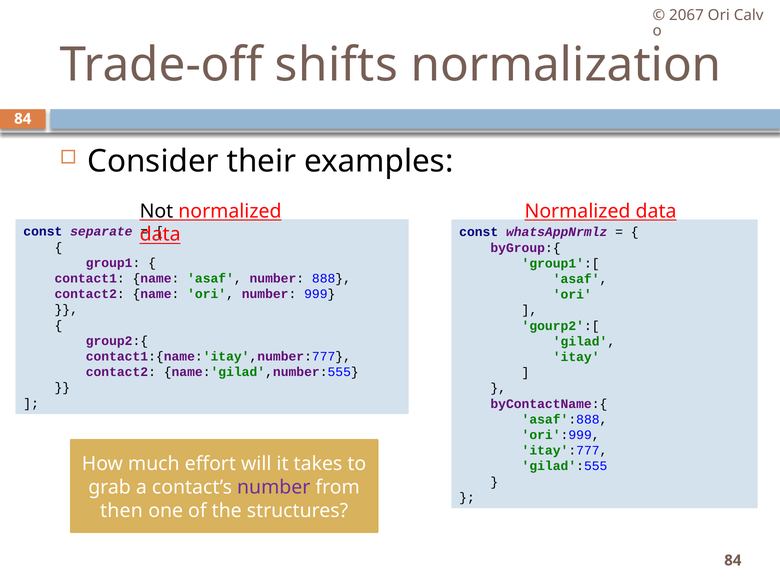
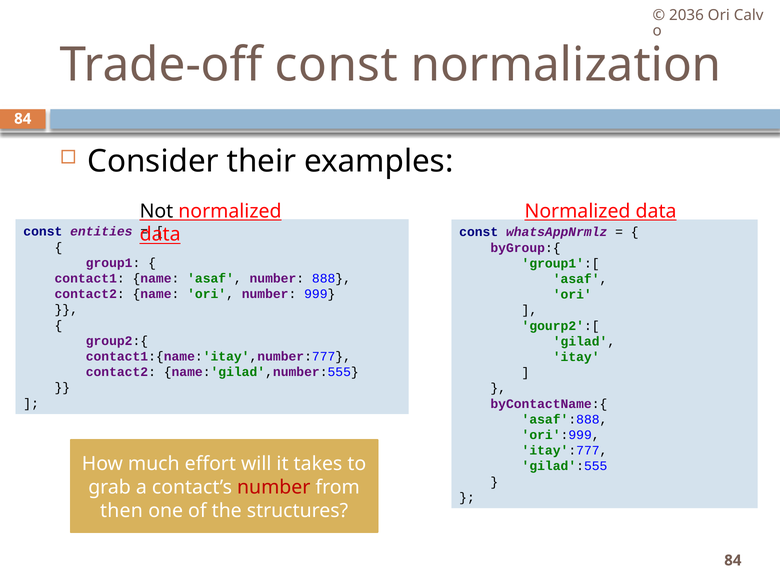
2067: 2067 -> 2036 (686, 15)
Trade-off shifts: shifts -> const (336, 65)
separate: separate -> entities (101, 232)
number colour: purple -> red (274, 487)
